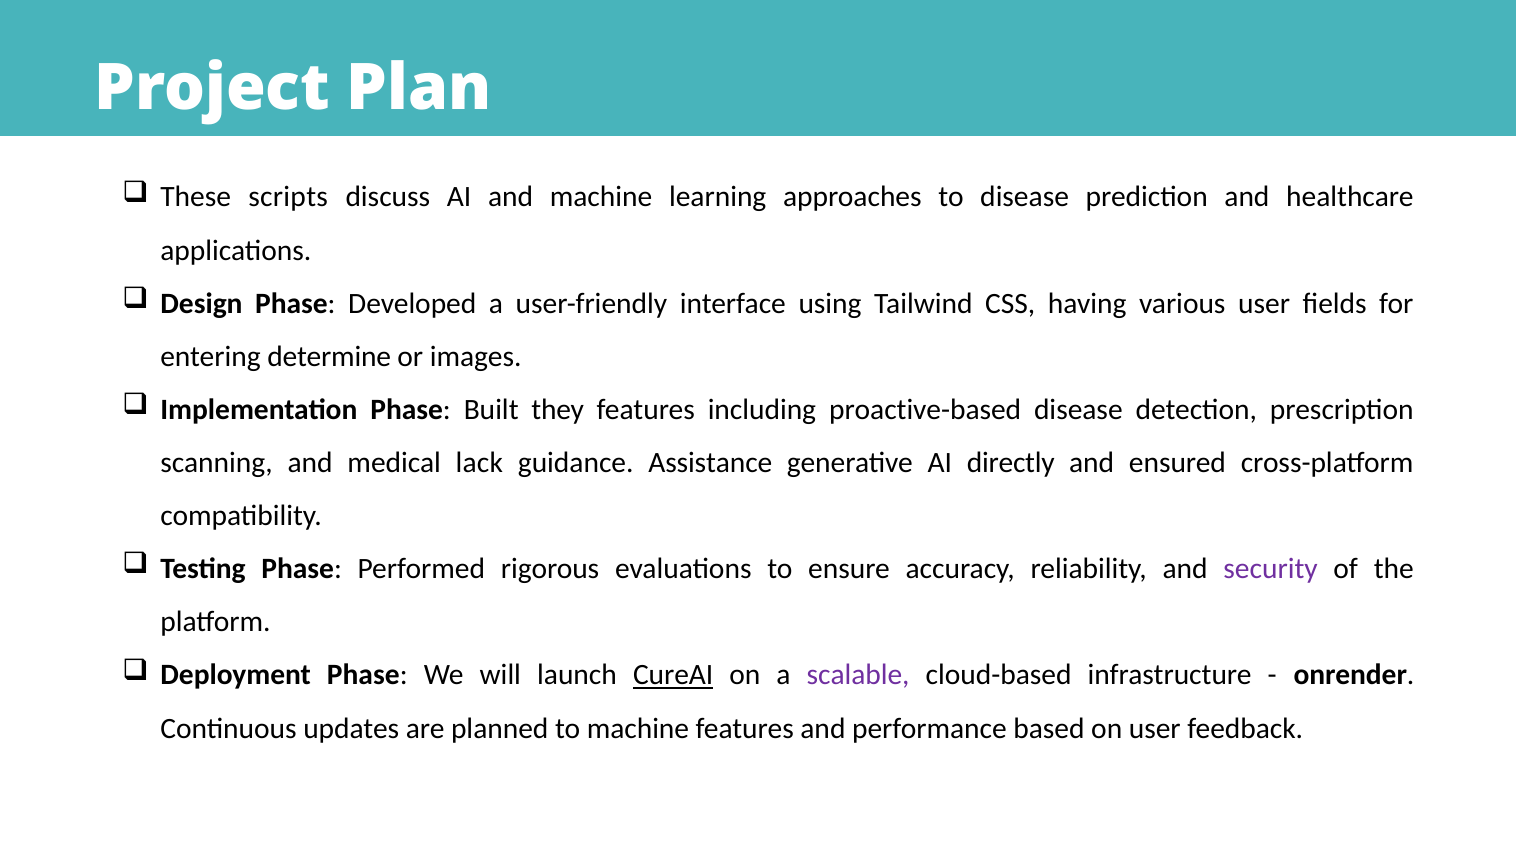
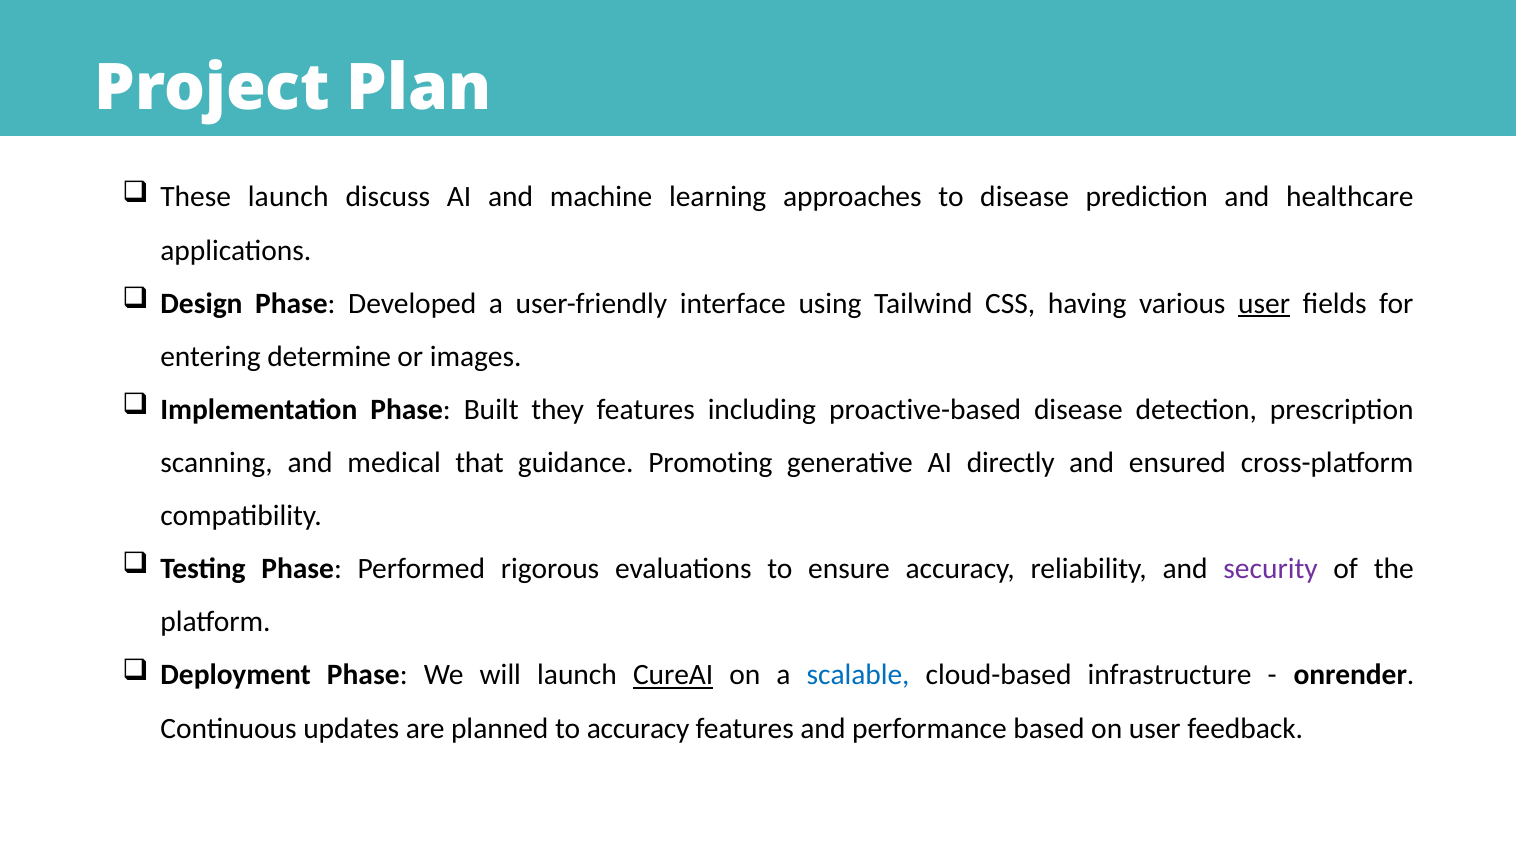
These scripts: scripts -> launch (288, 197)
user underline: none -> present (1264, 304)
lack: lack -> that (480, 463)
Assistance: Assistance -> Promoting (710, 463)
scalable colour: purple -> blue (858, 675)
to machine: machine -> accuracy (638, 729)
